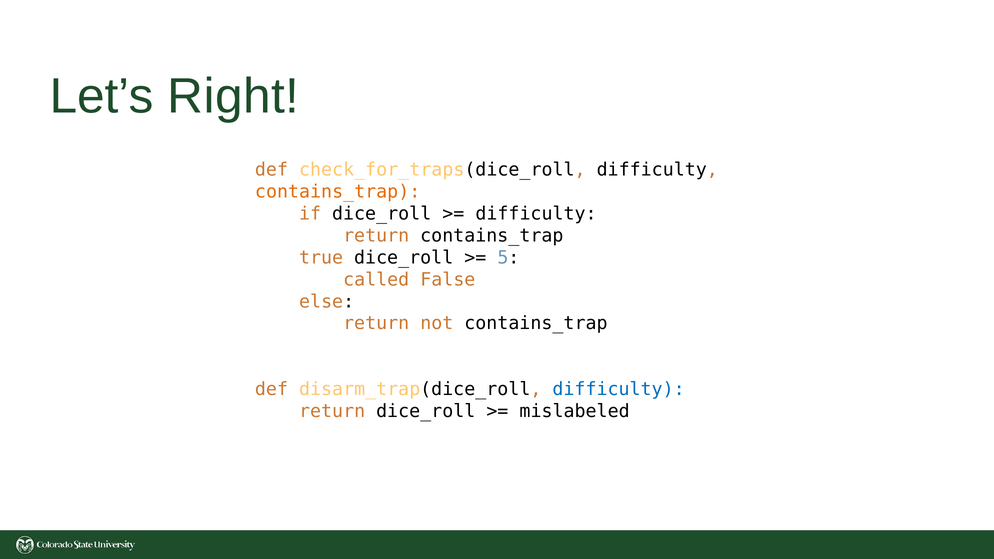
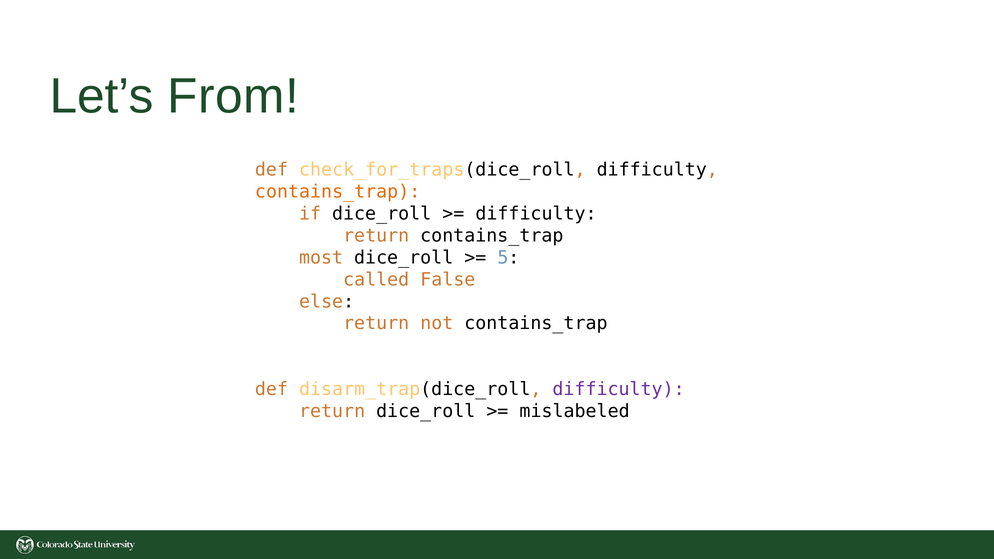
Right: Right -> From (233, 96)
true: true -> most (321, 258)
difficulty colour: blue -> purple (619, 389)
